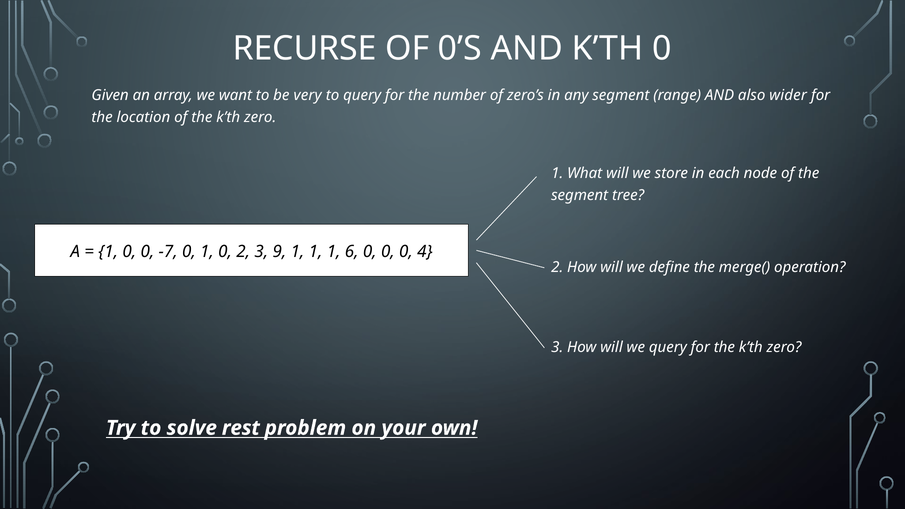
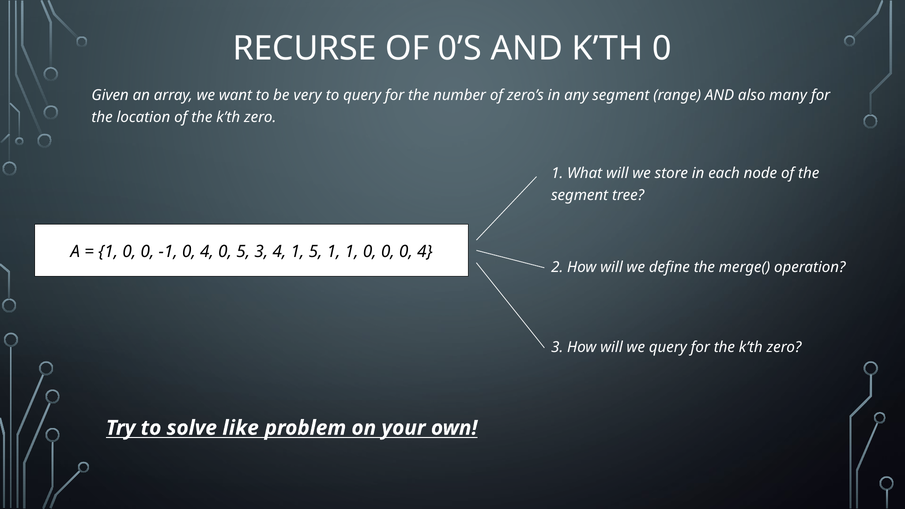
wider: wider -> many (788, 95)
-7: -7 -> -1 (168, 252)
1: 1 -> 4 (207, 252)
0 2: 2 -> 5 (243, 252)
3 9: 9 -> 4 (279, 252)
1: 1 -> 5 (316, 252)
1 6: 6 -> 1 (352, 252)
rest: rest -> like (241, 428)
